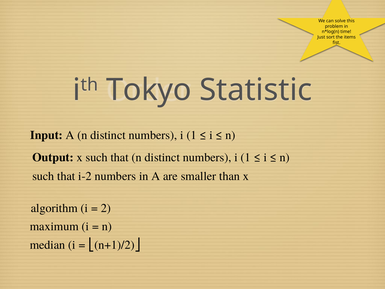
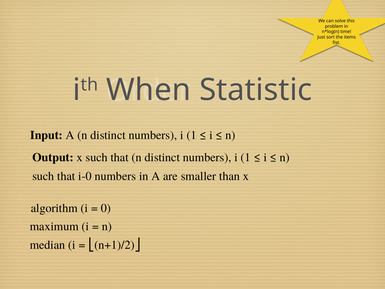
Tokyo: Tokyo -> When (149, 90)
i-2: i-2 -> i-0 (85, 176)
2: 2 -> 0 (106, 208)
